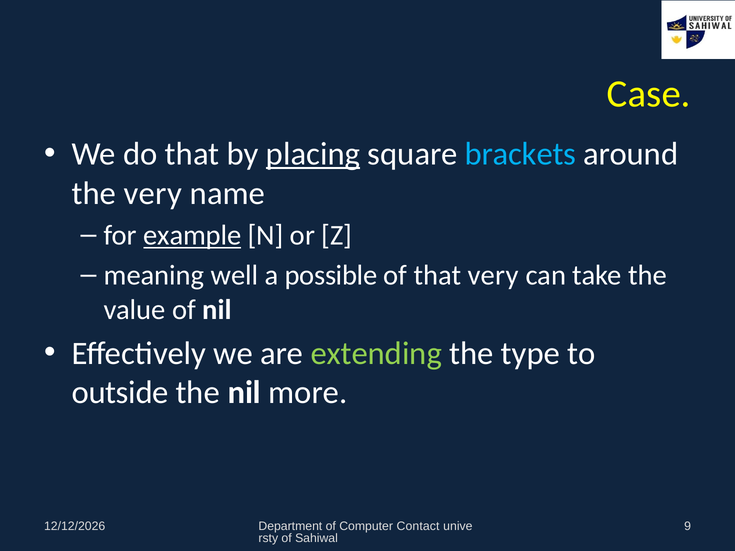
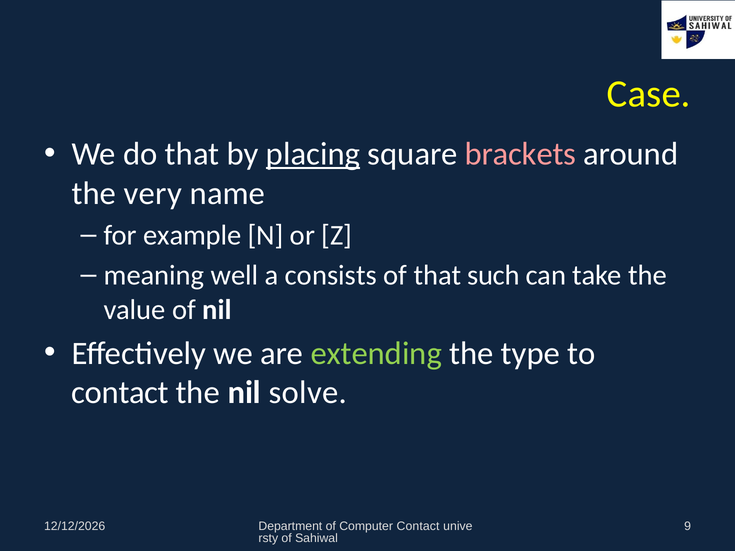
brackets colour: light blue -> pink (520, 154)
example underline: present -> none (192, 236)
possible: possible -> consists (331, 276)
that very: very -> such (493, 276)
outside: outside -> contact (120, 393)
more: more -> solve (308, 393)
